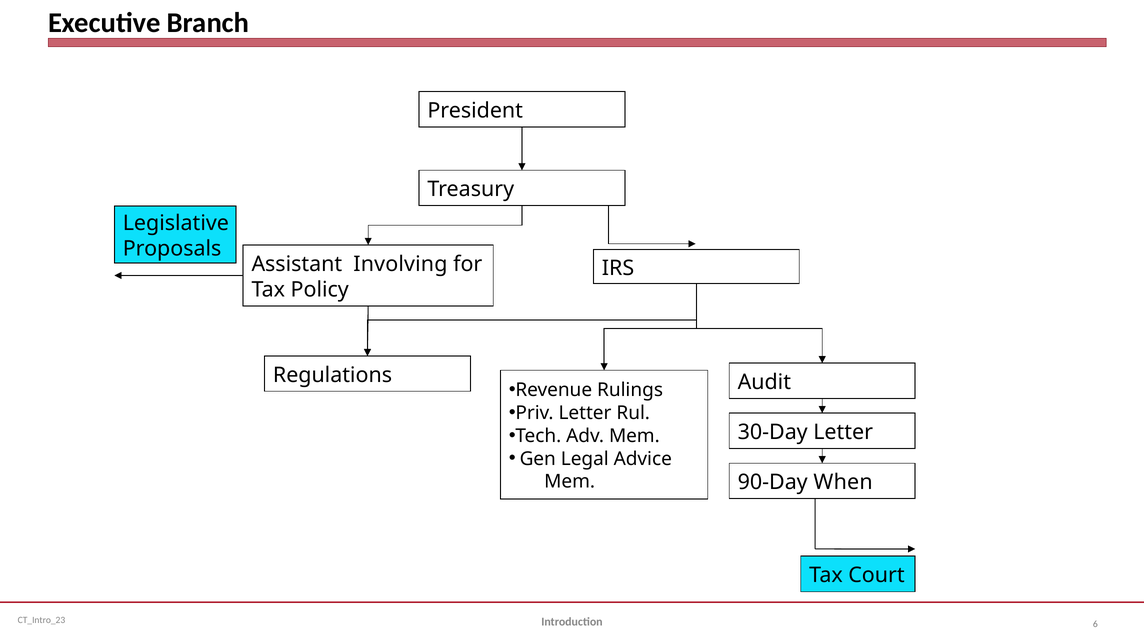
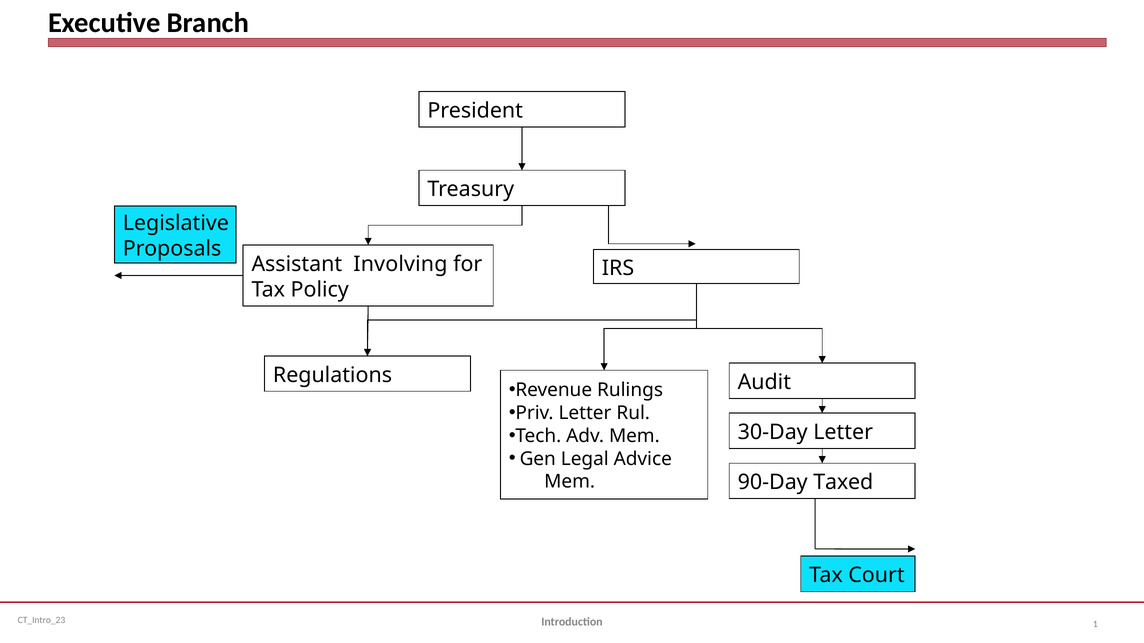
When: When -> Taxed (843, 483)
6: 6 -> 1 (1095, 625)
